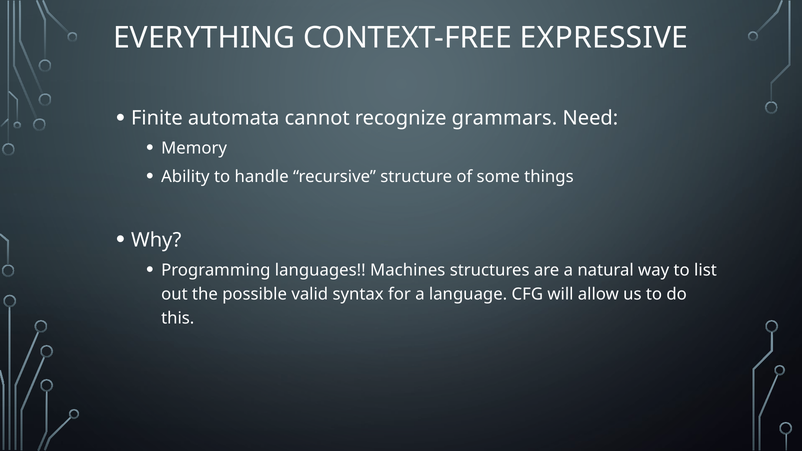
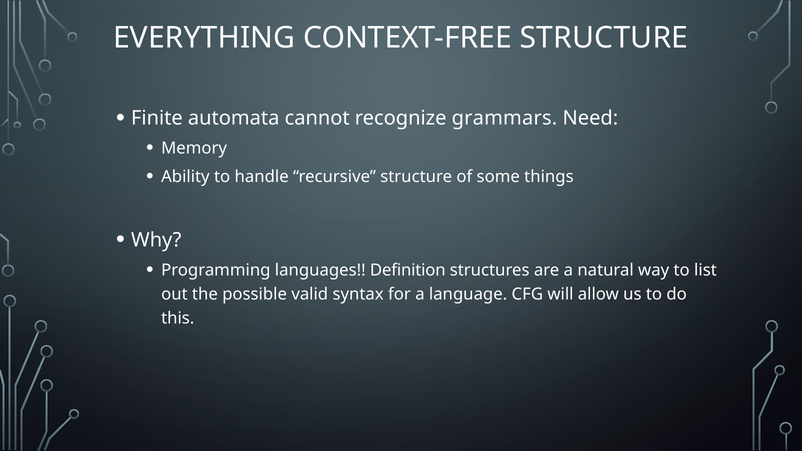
CONTEXT-FREE EXPRESSIVE: EXPRESSIVE -> STRUCTURE (604, 38)
Machines: Machines -> Definition (408, 270)
